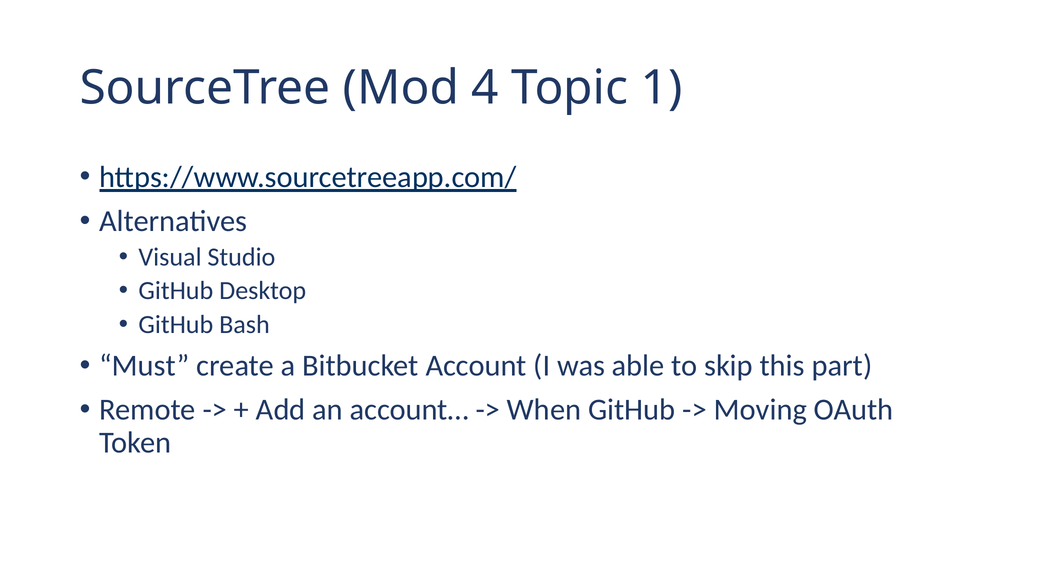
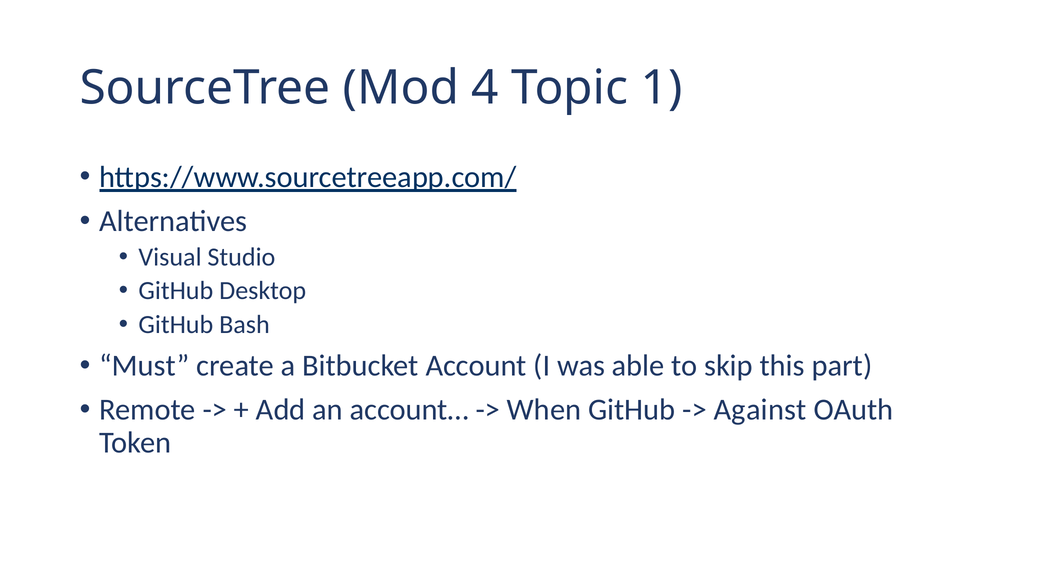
Moving: Moving -> Against (760, 410)
